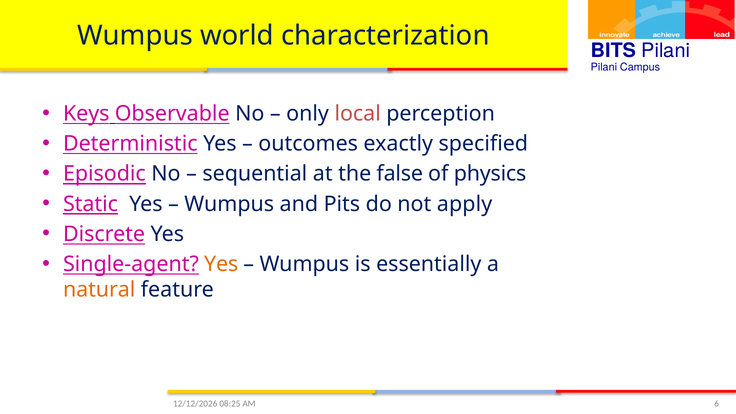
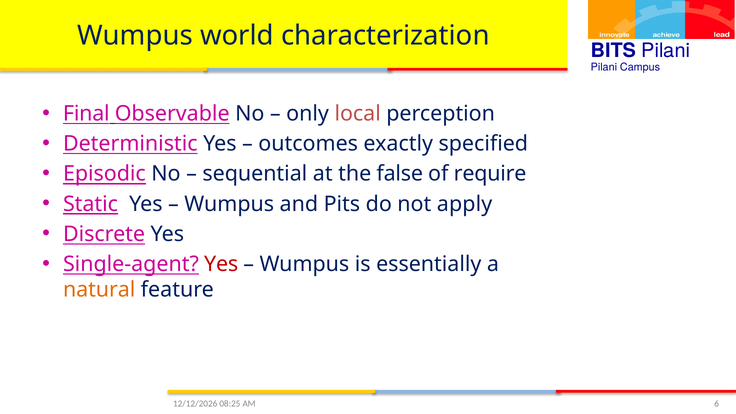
Keys: Keys -> Final (86, 114)
physics: physics -> require (490, 174)
Yes colour: orange -> red (221, 264)
